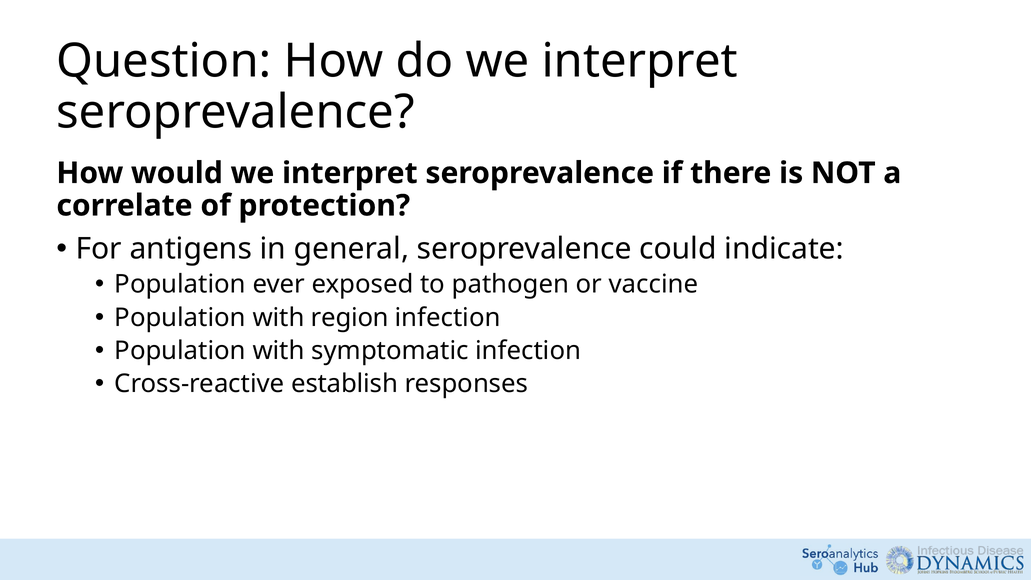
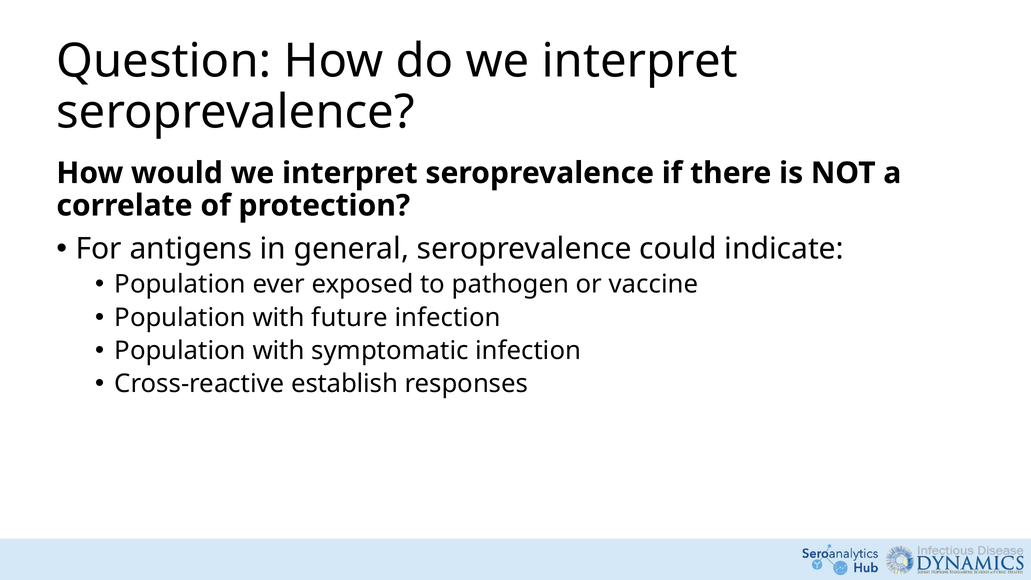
region: region -> future (350, 318)
